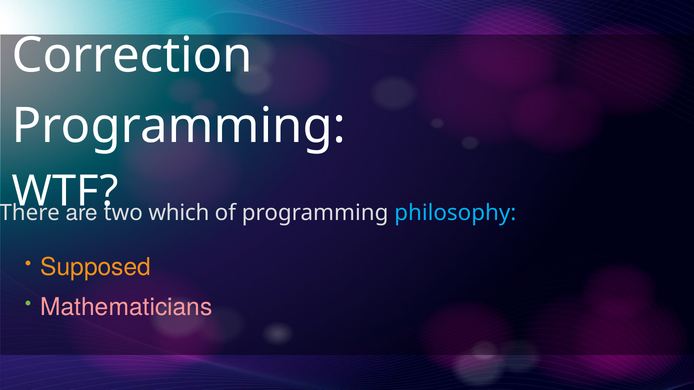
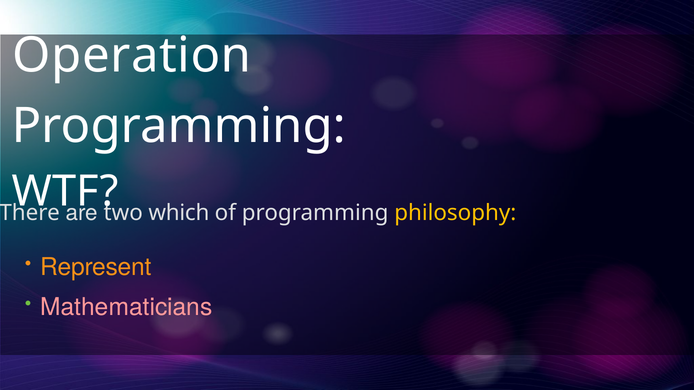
Correction: Correction -> Operation (132, 56)
philosophy colour: light blue -> yellow (455, 213)
Supposed: Supposed -> Represent (96, 267)
